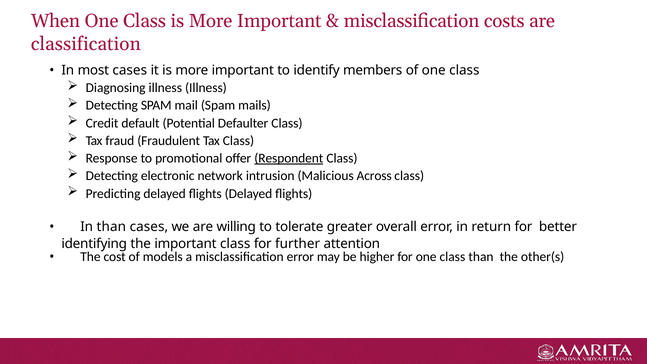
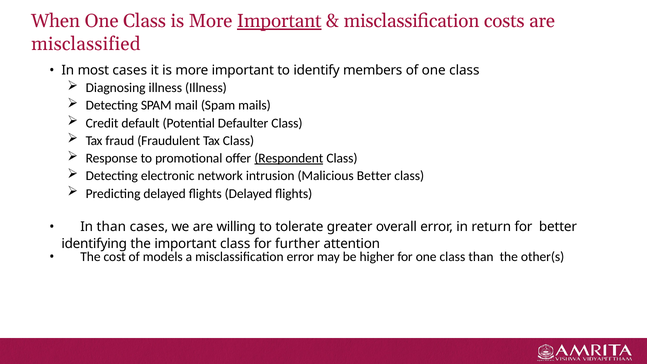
Important underline: none -> present (279, 21)
classification: classification -> misclassified (86, 44)
Malicious Across: Across -> Better (374, 176)
